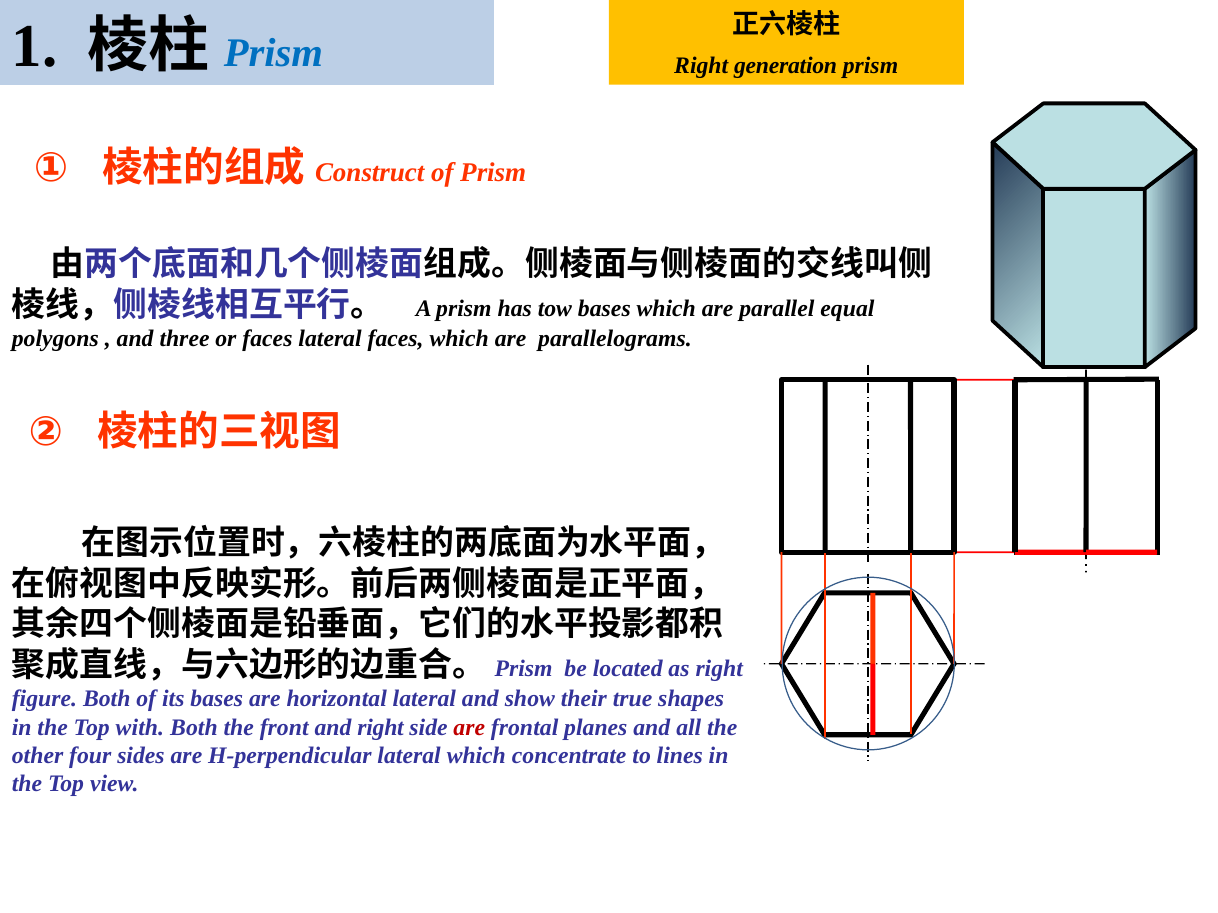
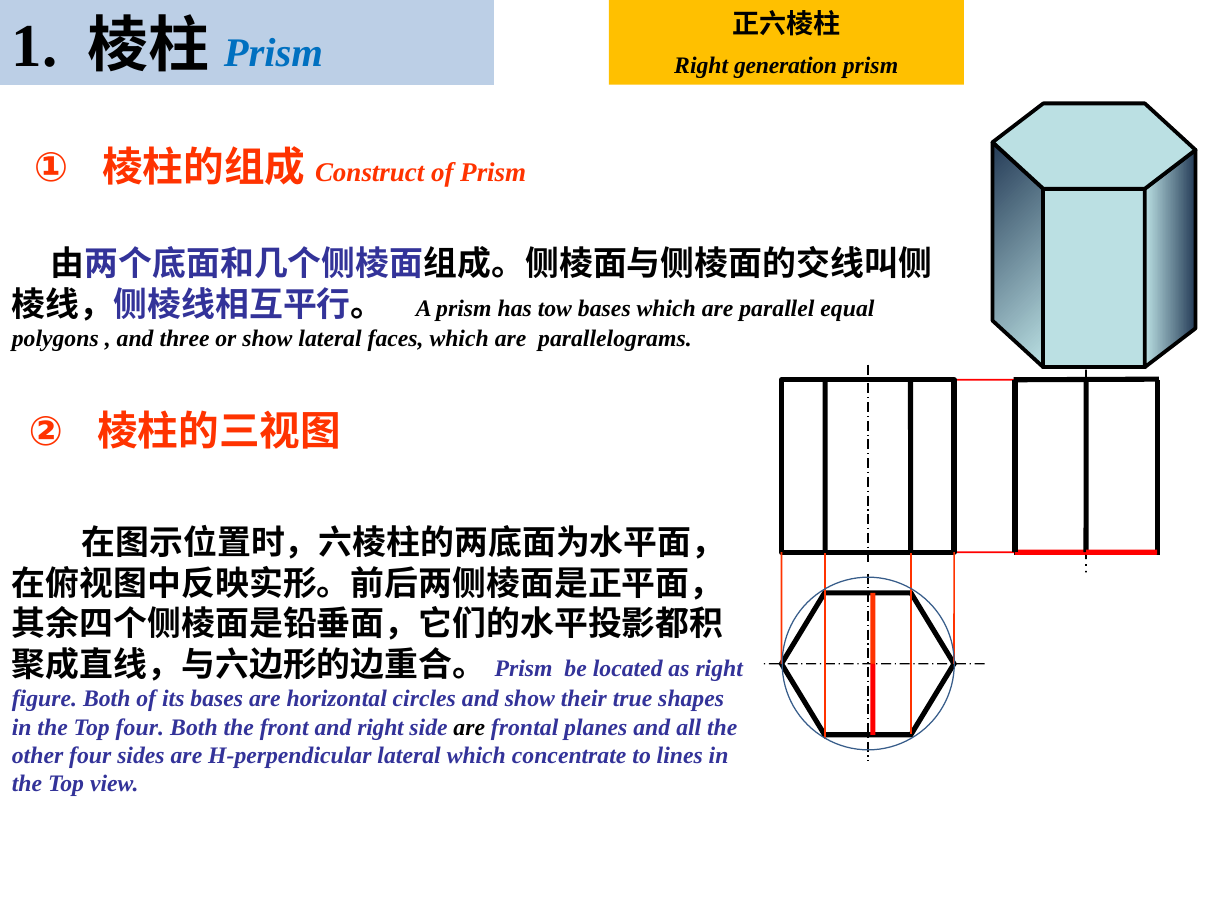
or faces: faces -> show (267, 339)
horizontal lateral: lateral -> circles (424, 699)
Top with: with -> four (140, 728)
are colour: red -> black (469, 728)
